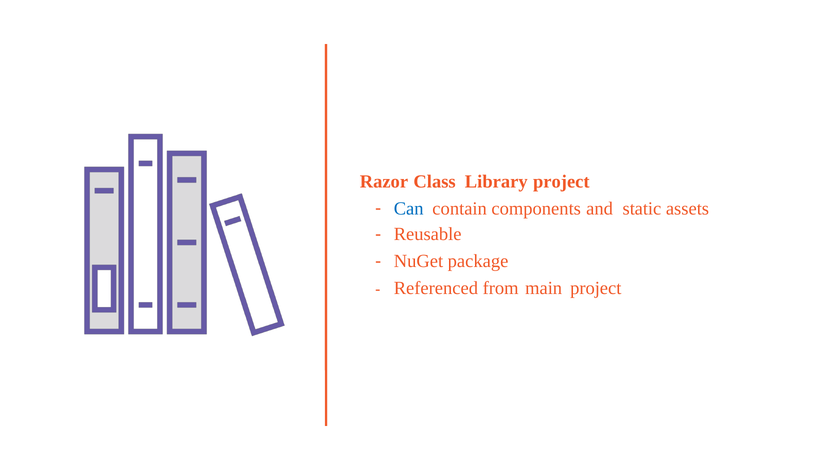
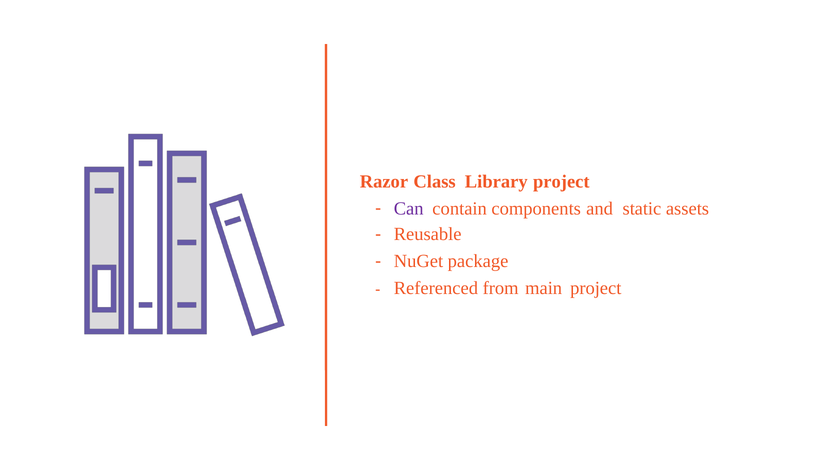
Can colour: blue -> purple (409, 209)
